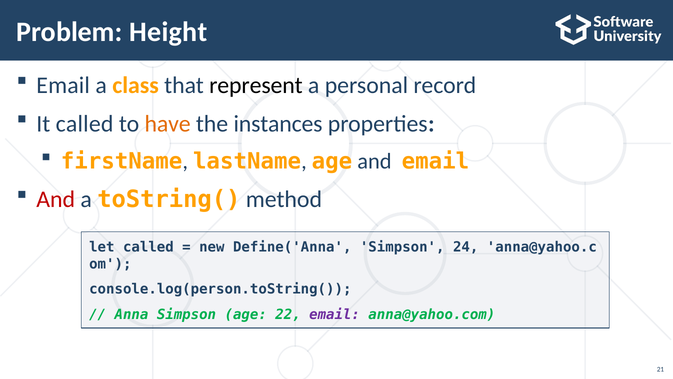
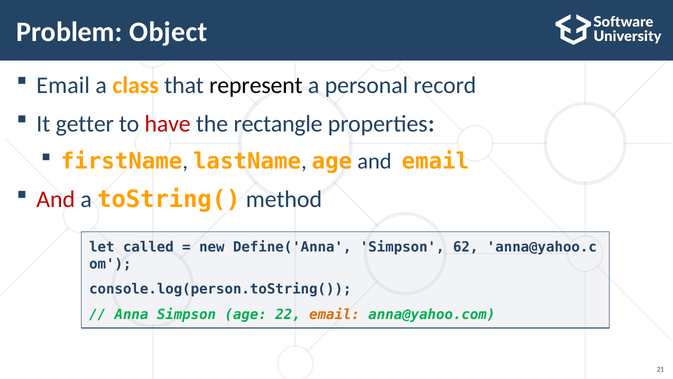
Height: Height -> Object (168, 32)
It called: called -> getter (85, 124)
have colour: orange -> red (168, 124)
instances: instances -> rectangle (278, 124)
24: 24 -> 62 (466, 247)
email colour: purple -> orange (335, 314)
